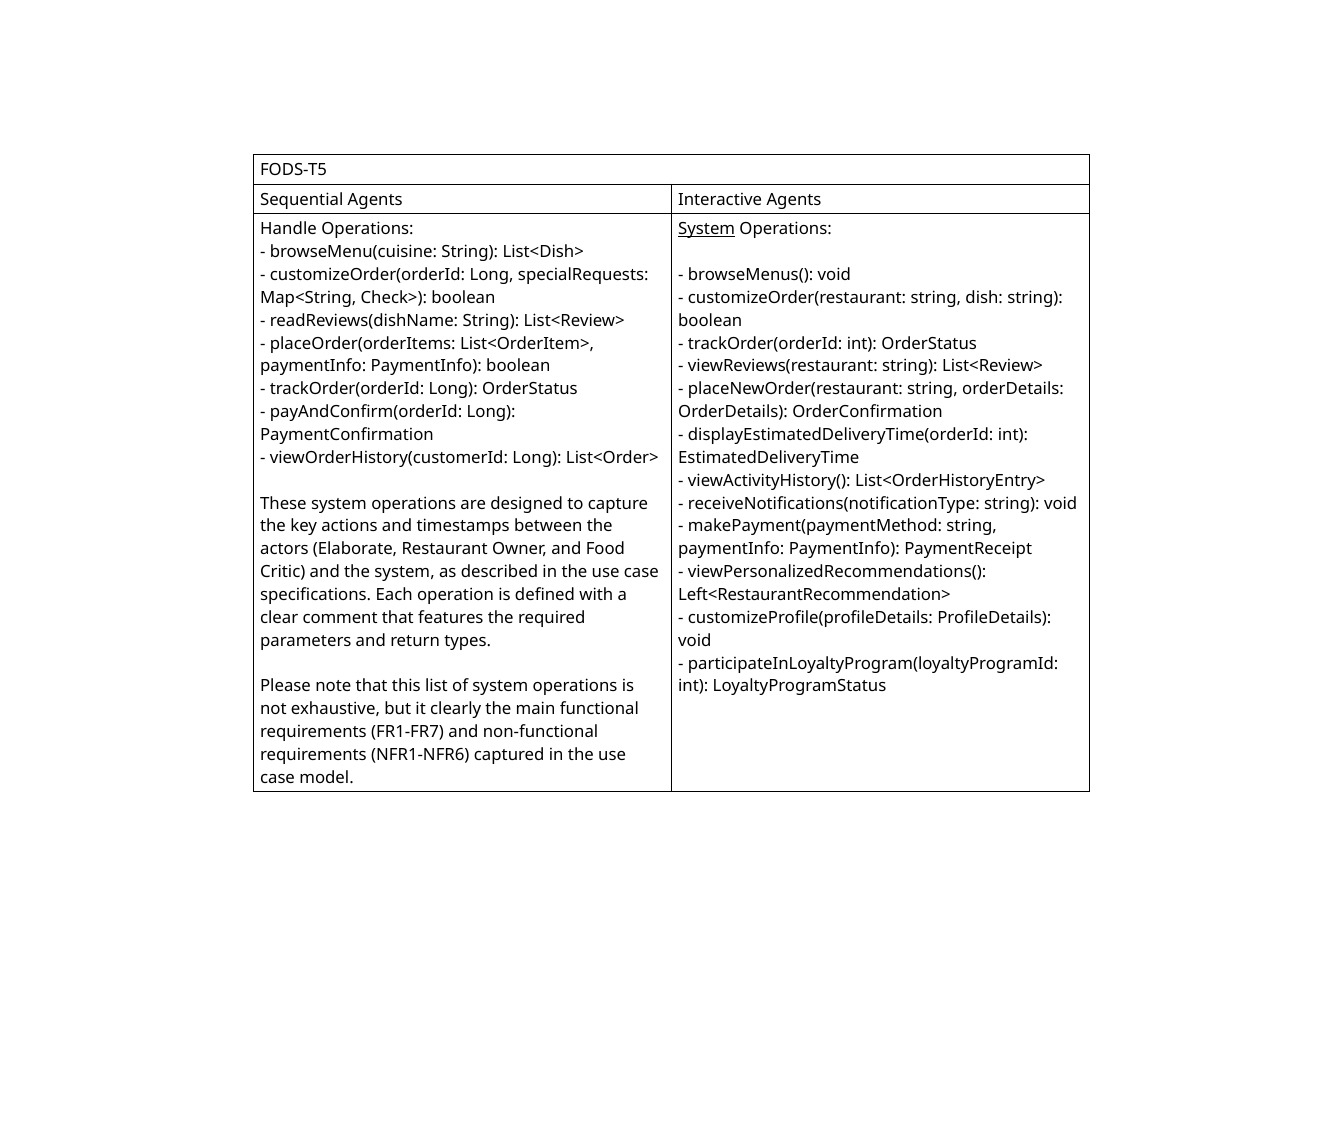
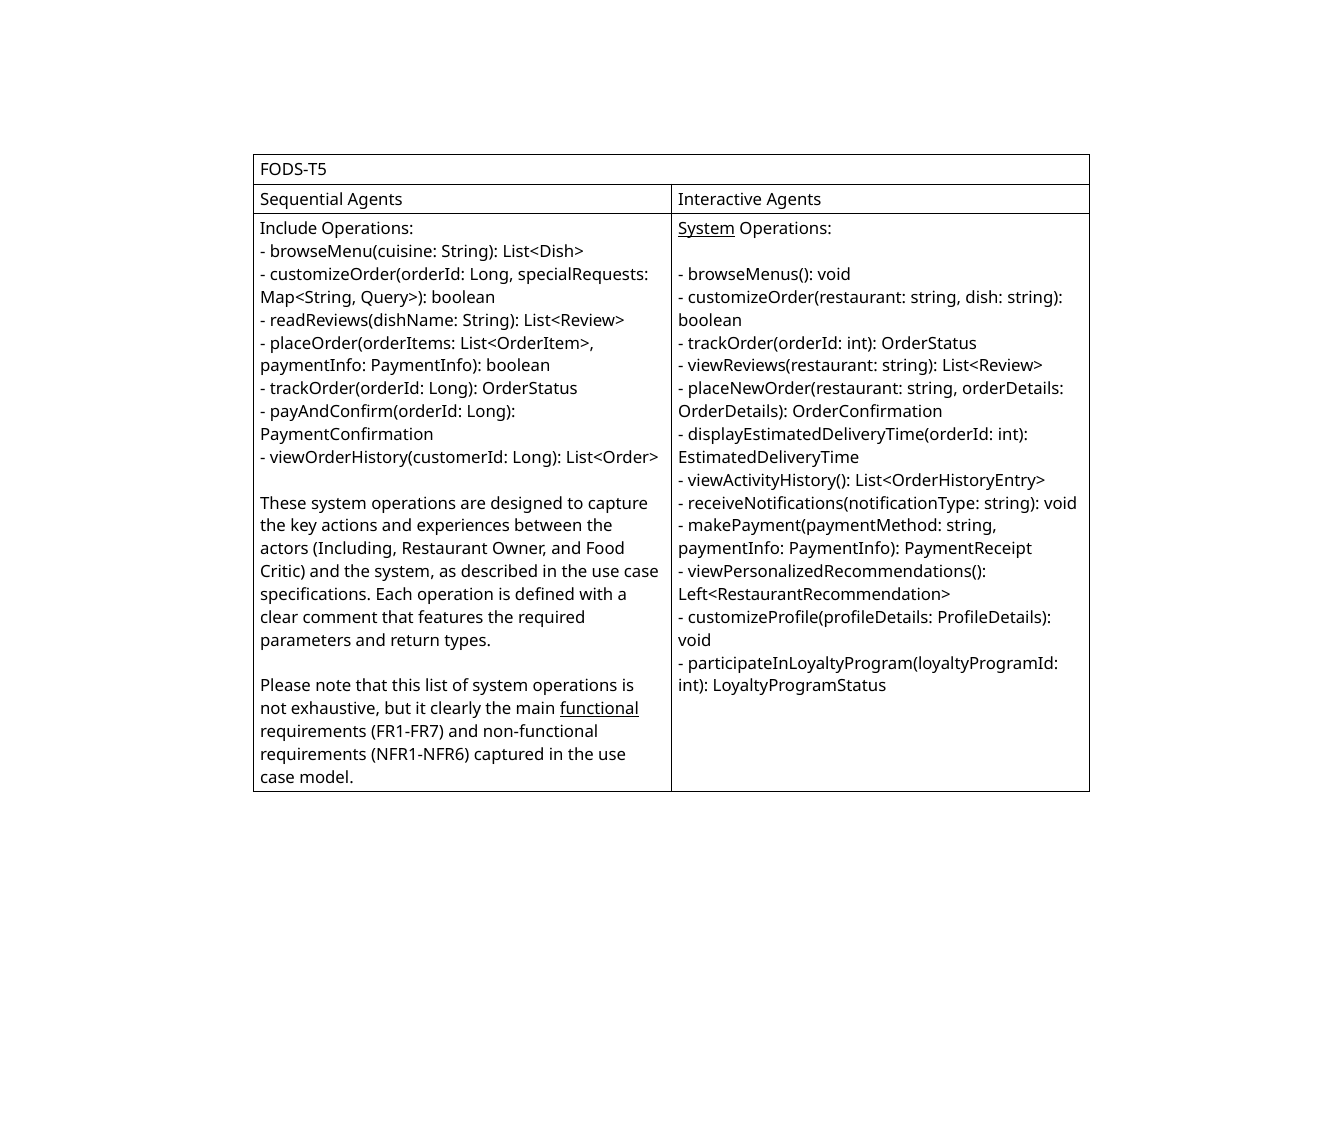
Handle: Handle -> Include (289, 229)
Check>: Check> -> Query> (394, 298)
timestamps: timestamps -> experiences (463, 526)
Elaborate: Elaborate -> Including (355, 549)
functional underline: none -> present (599, 709)
